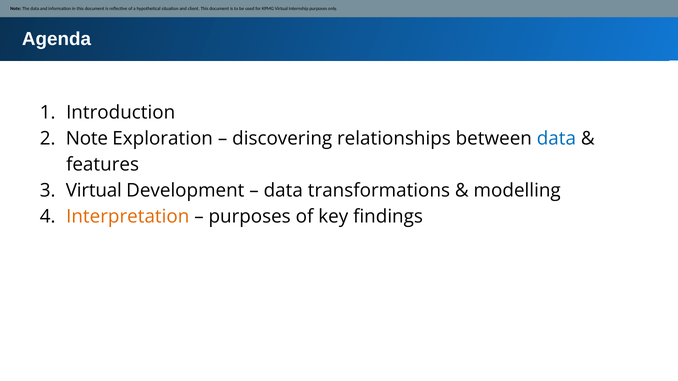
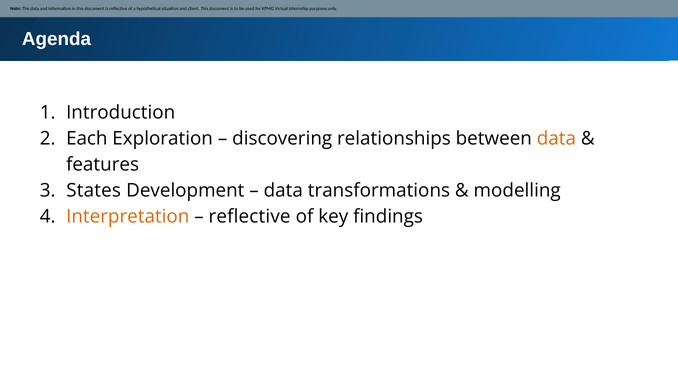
Note: Note -> Each (87, 139)
data colour: blue -> orange (556, 139)
Virtual: Virtual -> States (94, 191)
purposes: purposes -> reflective (250, 217)
